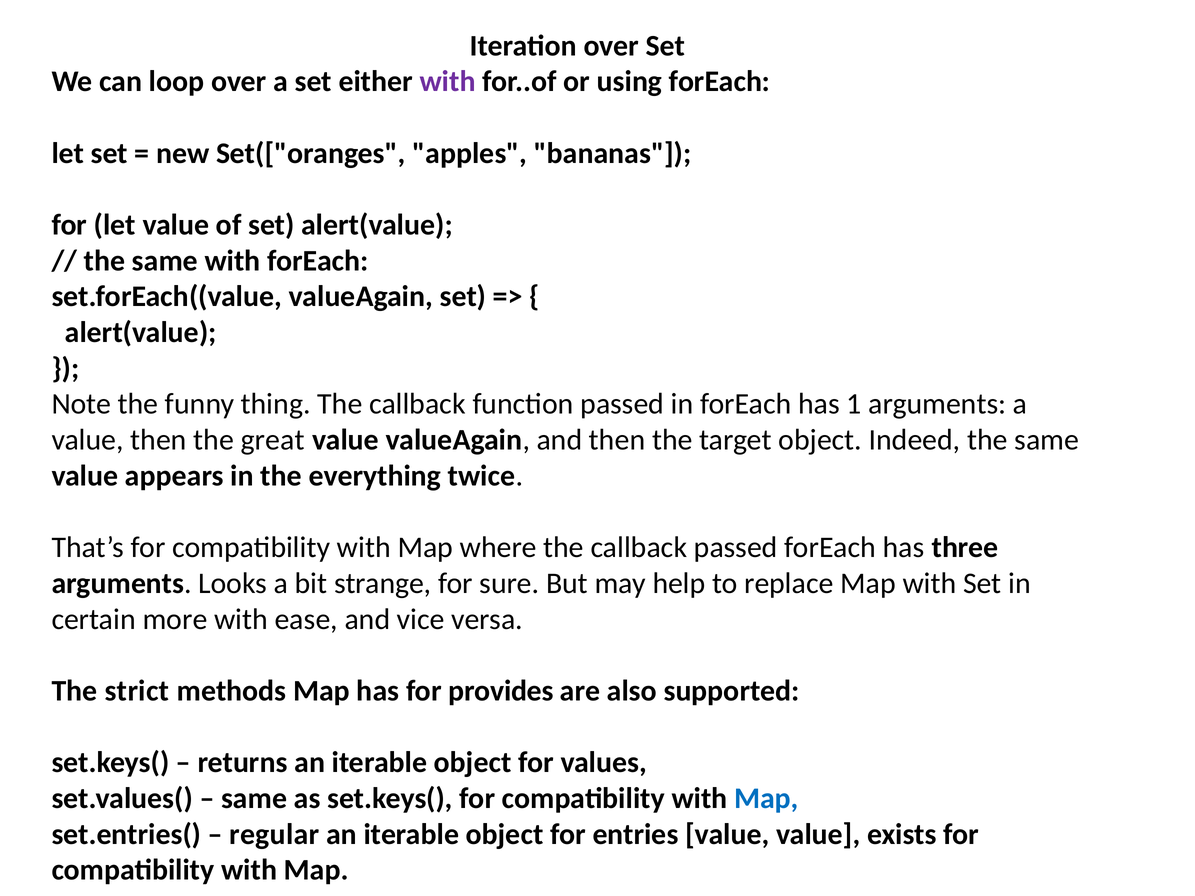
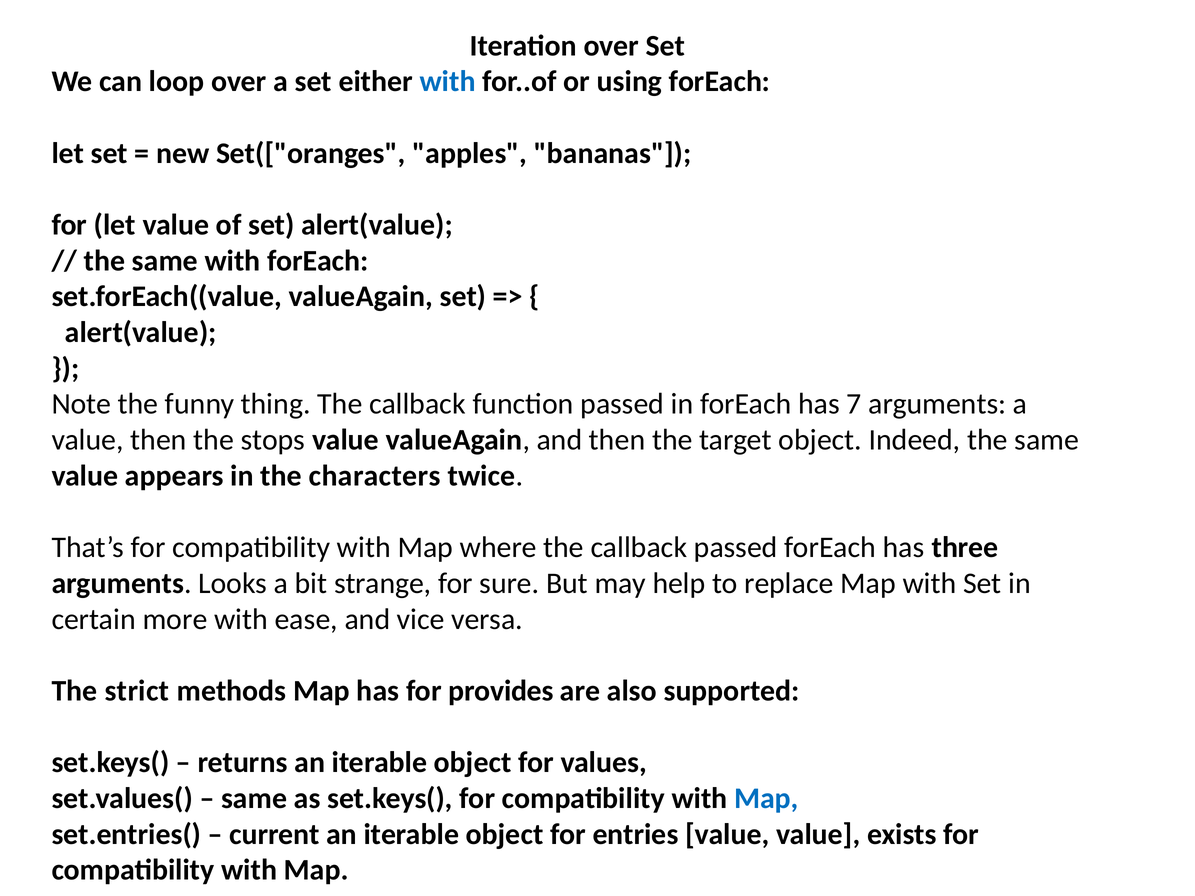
with colour: purple -> blue (448, 82)
1: 1 -> 7 (854, 404)
great: great -> stops (273, 440)
everything: everything -> characters (375, 476)
regular: regular -> current (274, 834)
